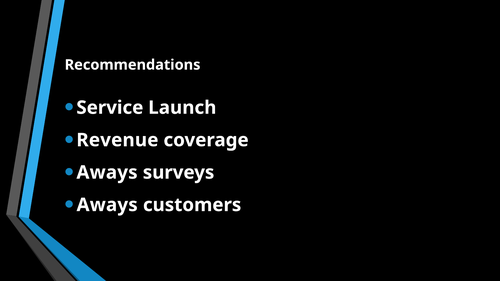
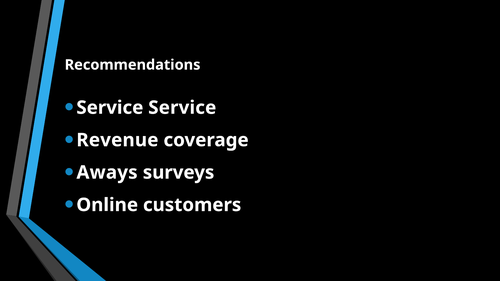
Service Launch: Launch -> Service (182, 108)
Aways: Aways -> Online (107, 205)
